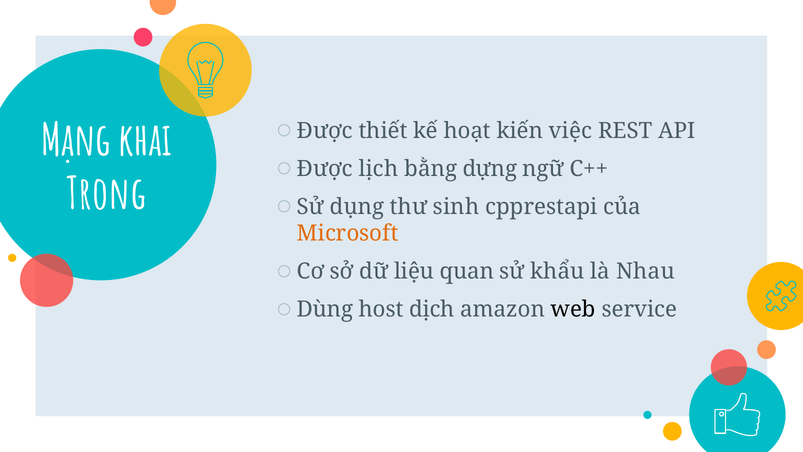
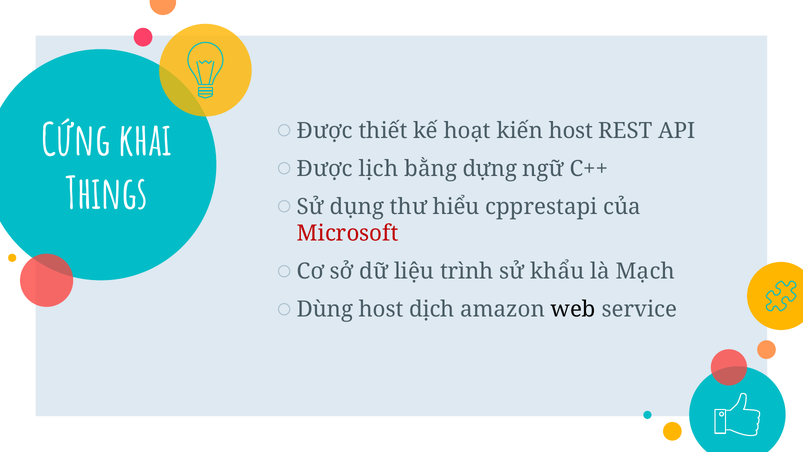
kiến việc: việc -> host (571, 131)
Mạng: Mạng -> Cứng (76, 141)
Trong: Trong -> Things (107, 195)
sinh: sinh -> hiểu (456, 207)
Microsoft colour: orange -> red (348, 233)
quan: quan -> trình (467, 271)
Nhau: Nhau -> Mạch (645, 271)
